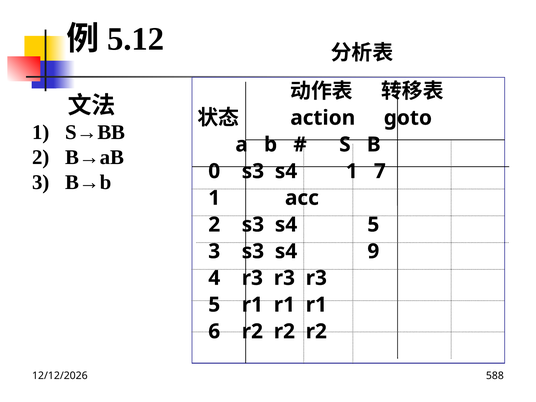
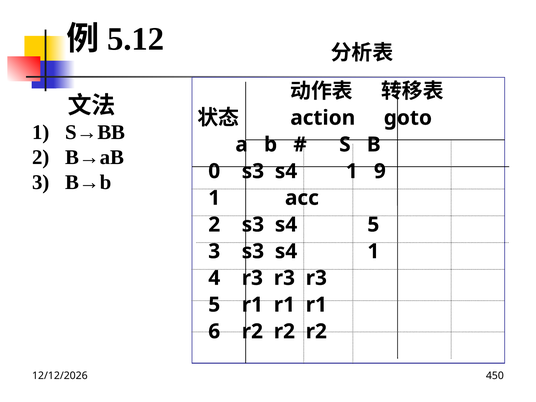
7: 7 -> 9 (380, 171)
3 s3 s4 9: 9 -> 1 (373, 251)
588: 588 -> 450 (495, 376)
